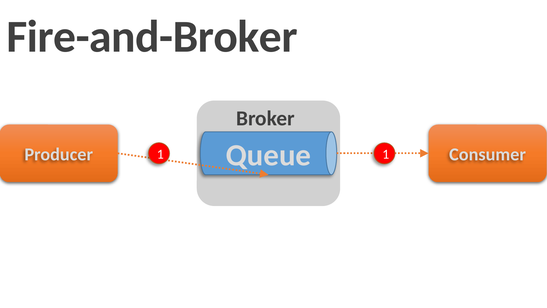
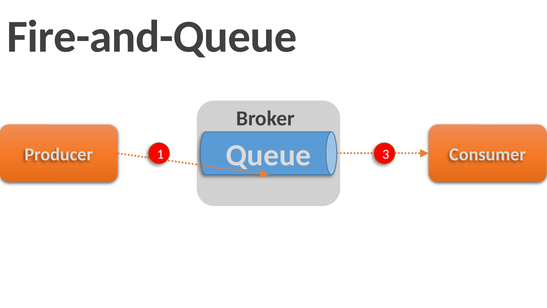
Fire-and-Broker: Fire-and-Broker -> Fire-and-Queue (152, 37)
1 1: 1 -> 3 (386, 154)
